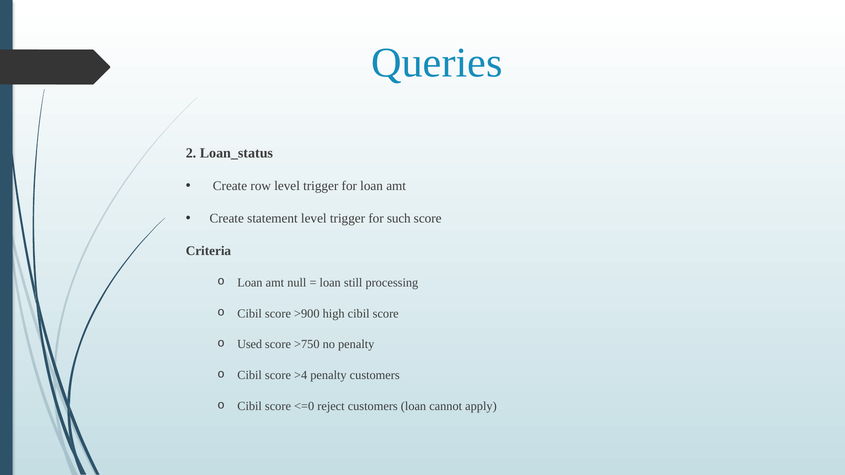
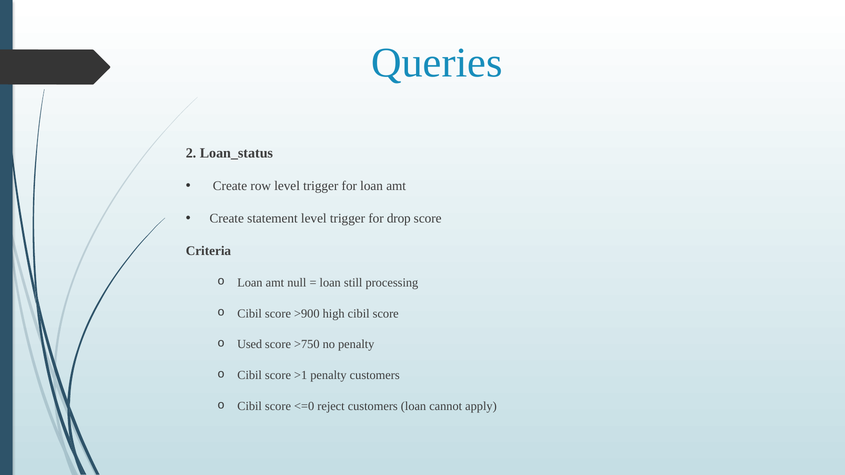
such: such -> drop (399, 219)
>4: >4 -> >1 (301, 376)
